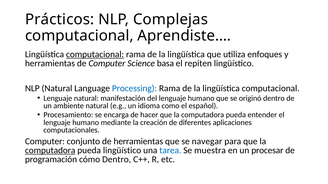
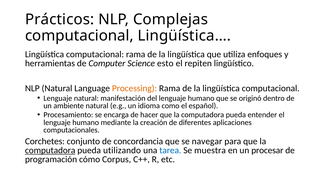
Aprendiste…: Aprendiste… -> Lingüística… (184, 36)
computacional underline: present -> none (95, 54)
basa: basa -> esto (165, 63)
Processing colour: blue -> orange (134, 89)
Computer: Computer -> Corchetes (45, 142)
de herramientas: herramientas -> concordancia (138, 142)
pueda lingüístico: lingüístico -> utilizando (122, 151)
cómo Dentro: Dentro -> Corpus (117, 160)
